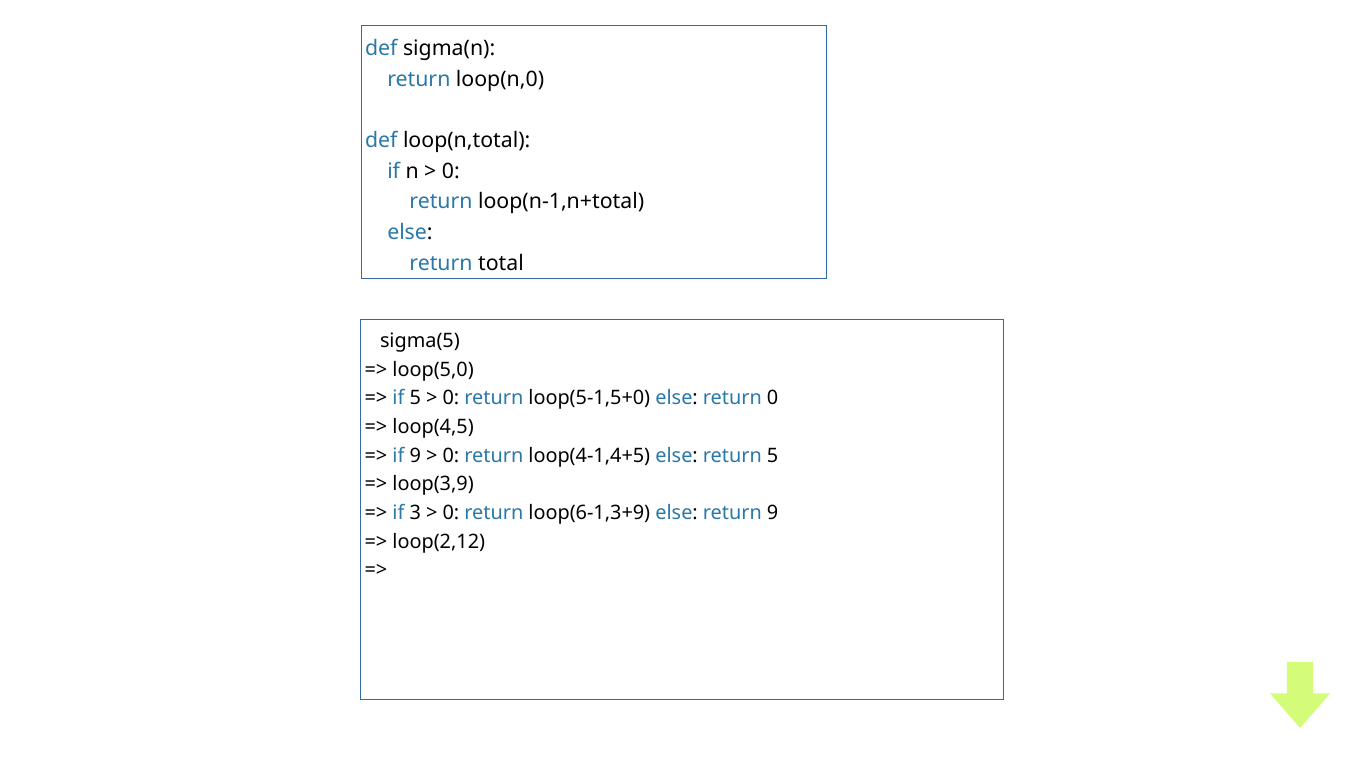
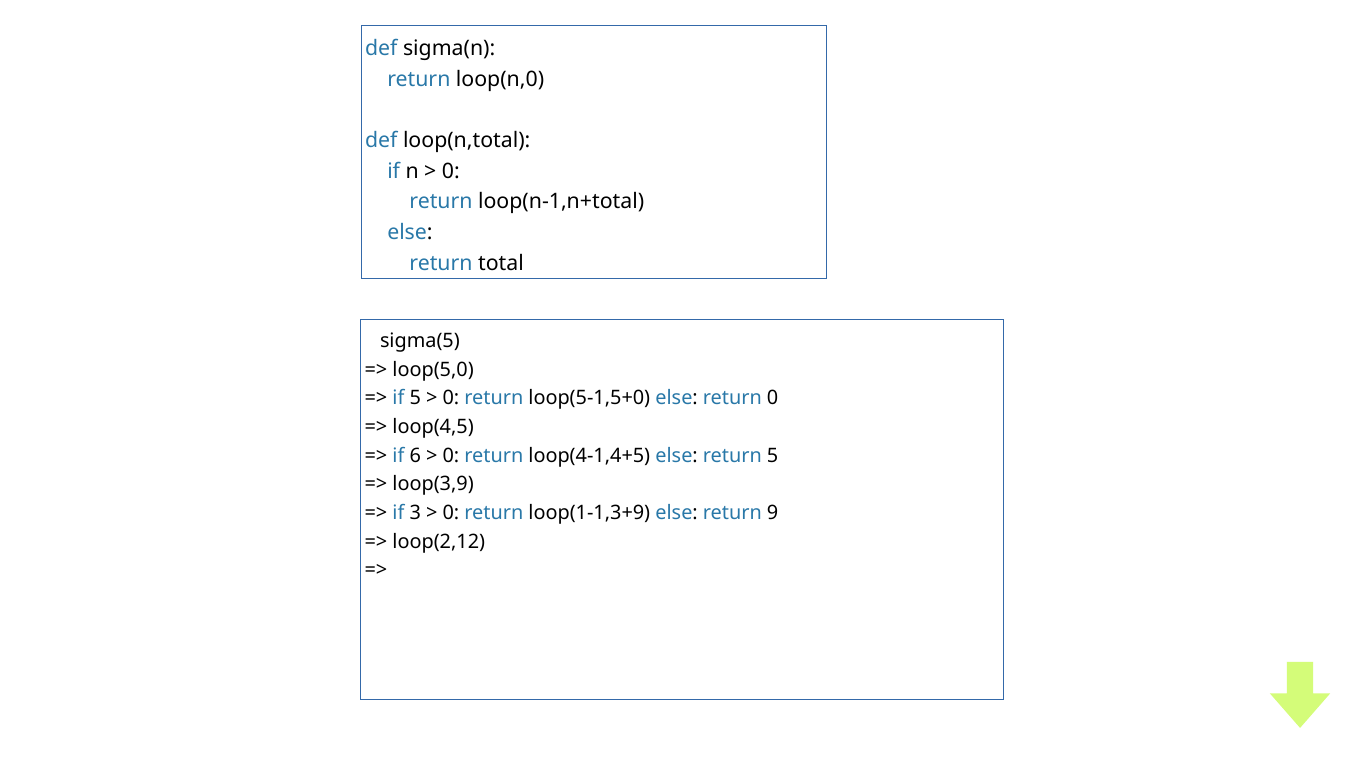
if 9: 9 -> 6 (415, 456)
loop(6-1,3+9: loop(6-1,3+9 -> loop(1-1,3+9 (589, 513)
